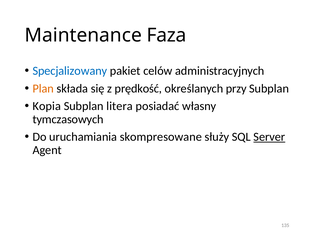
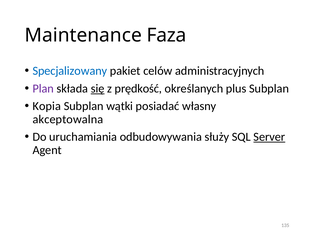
Plan colour: orange -> purple (43, 88)
się underline: none -> present (98, 88)
przy: przy -> plus (236, 88)
litera: litera -> wątki (120, 106)
tymczasowych: tymczasowych -> akceptowalna (68, 119)
skompresowane: skompresowane -> odbudowywania (161, 137)
